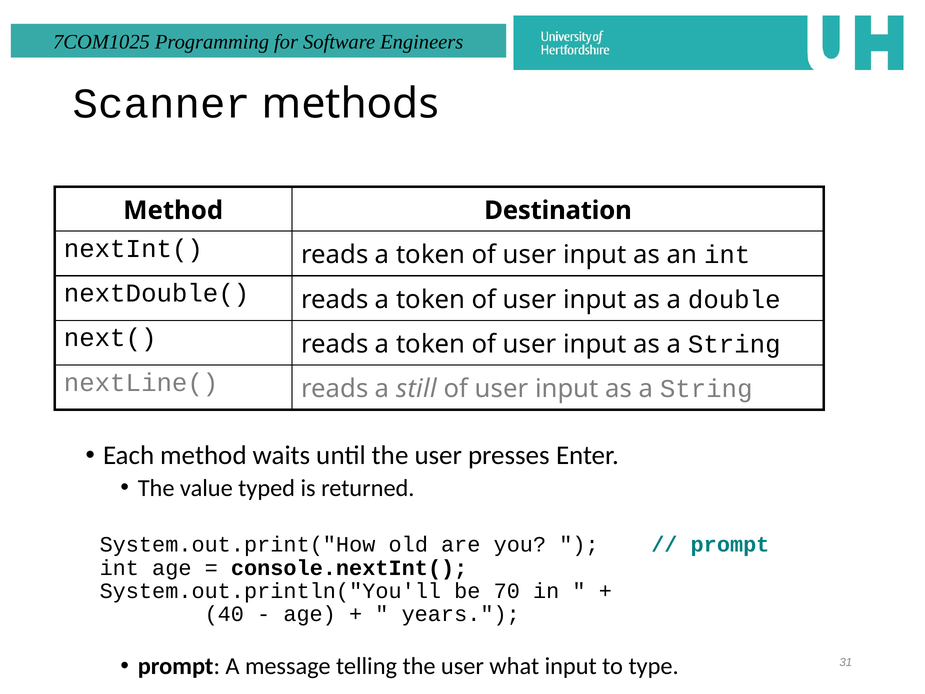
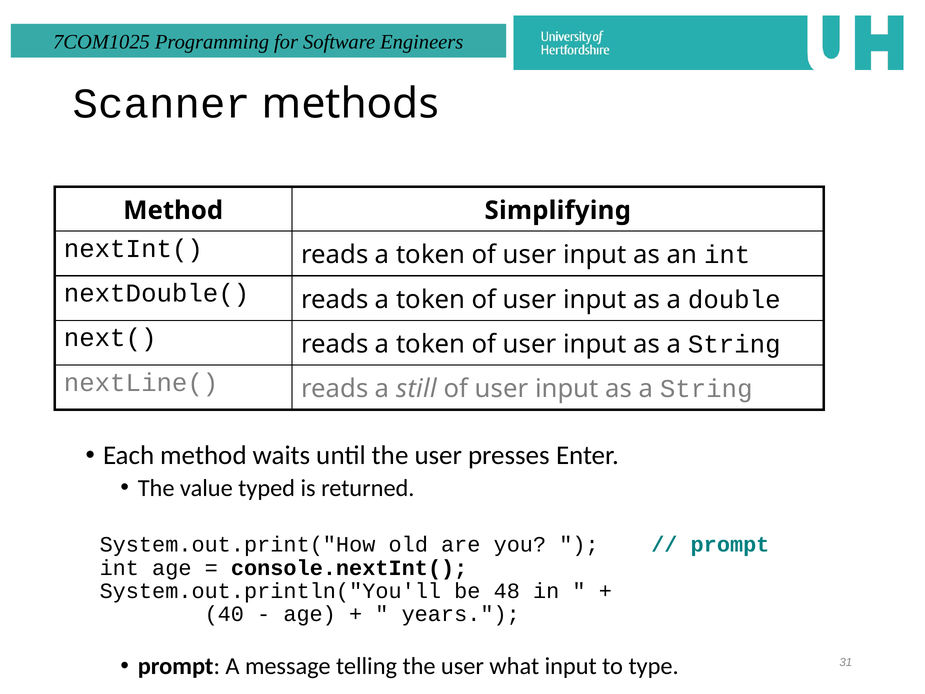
Destination: Destination -> Simplifying (558, 210)
70: 70 -> 48 (507, 591)
